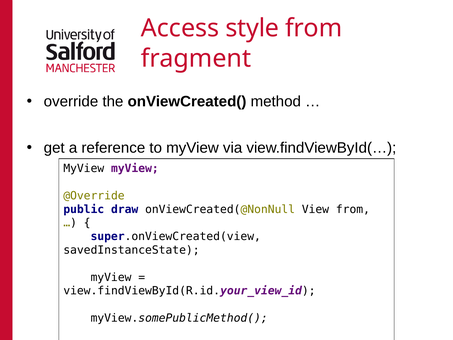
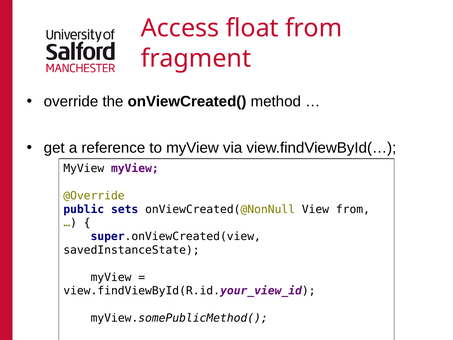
style: style -> float (252, 28)
draw: draw -> sets (125, 209)
